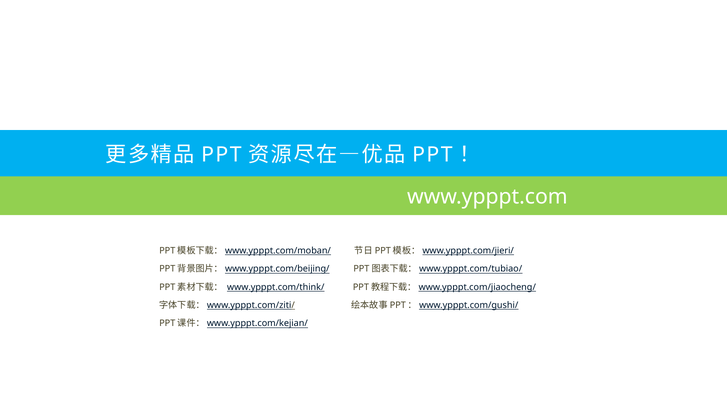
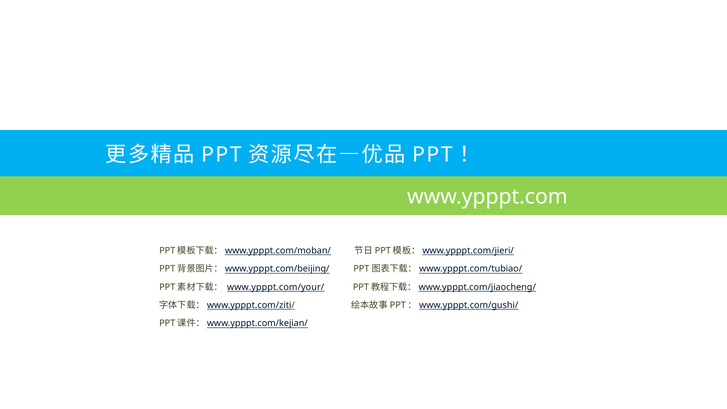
www.ypppt.com/think/: www.ypppt.com/think/ -> www.ypppt.com/your/ (276, 287)
